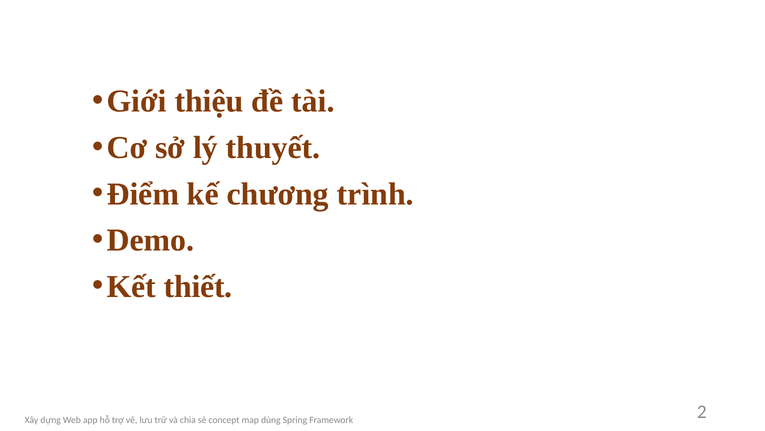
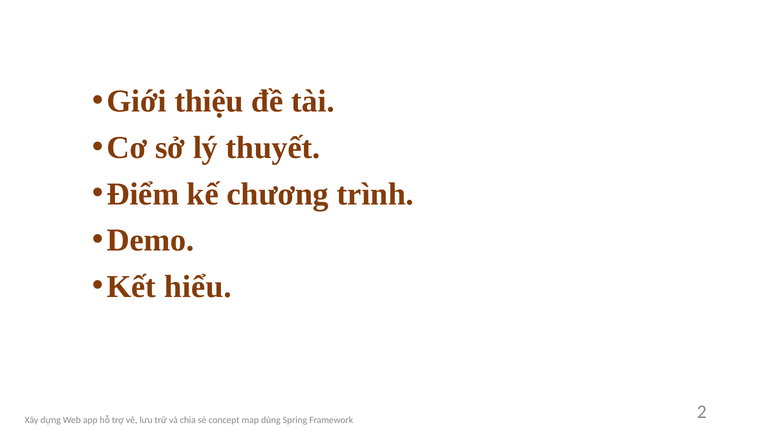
thiết: thiết -> hiểu (198, 286)
